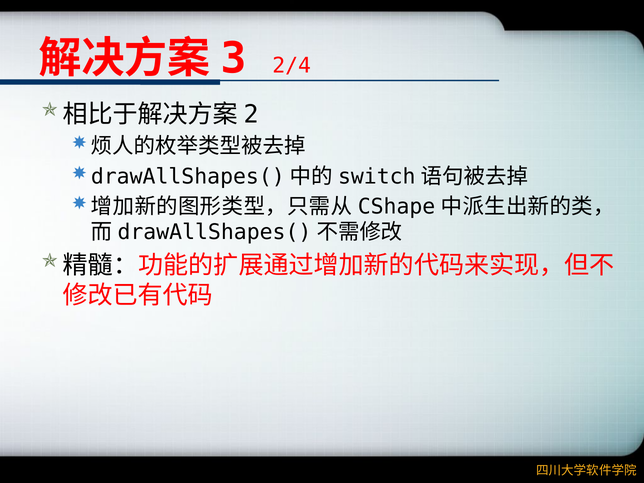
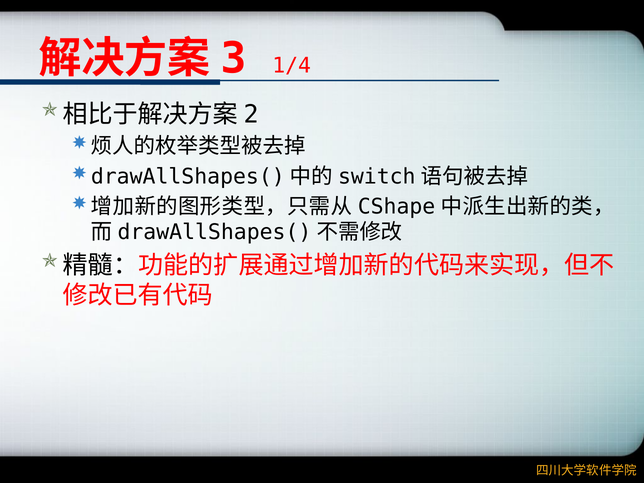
2/4: 2/4 -> 1/4 (292, 65)
